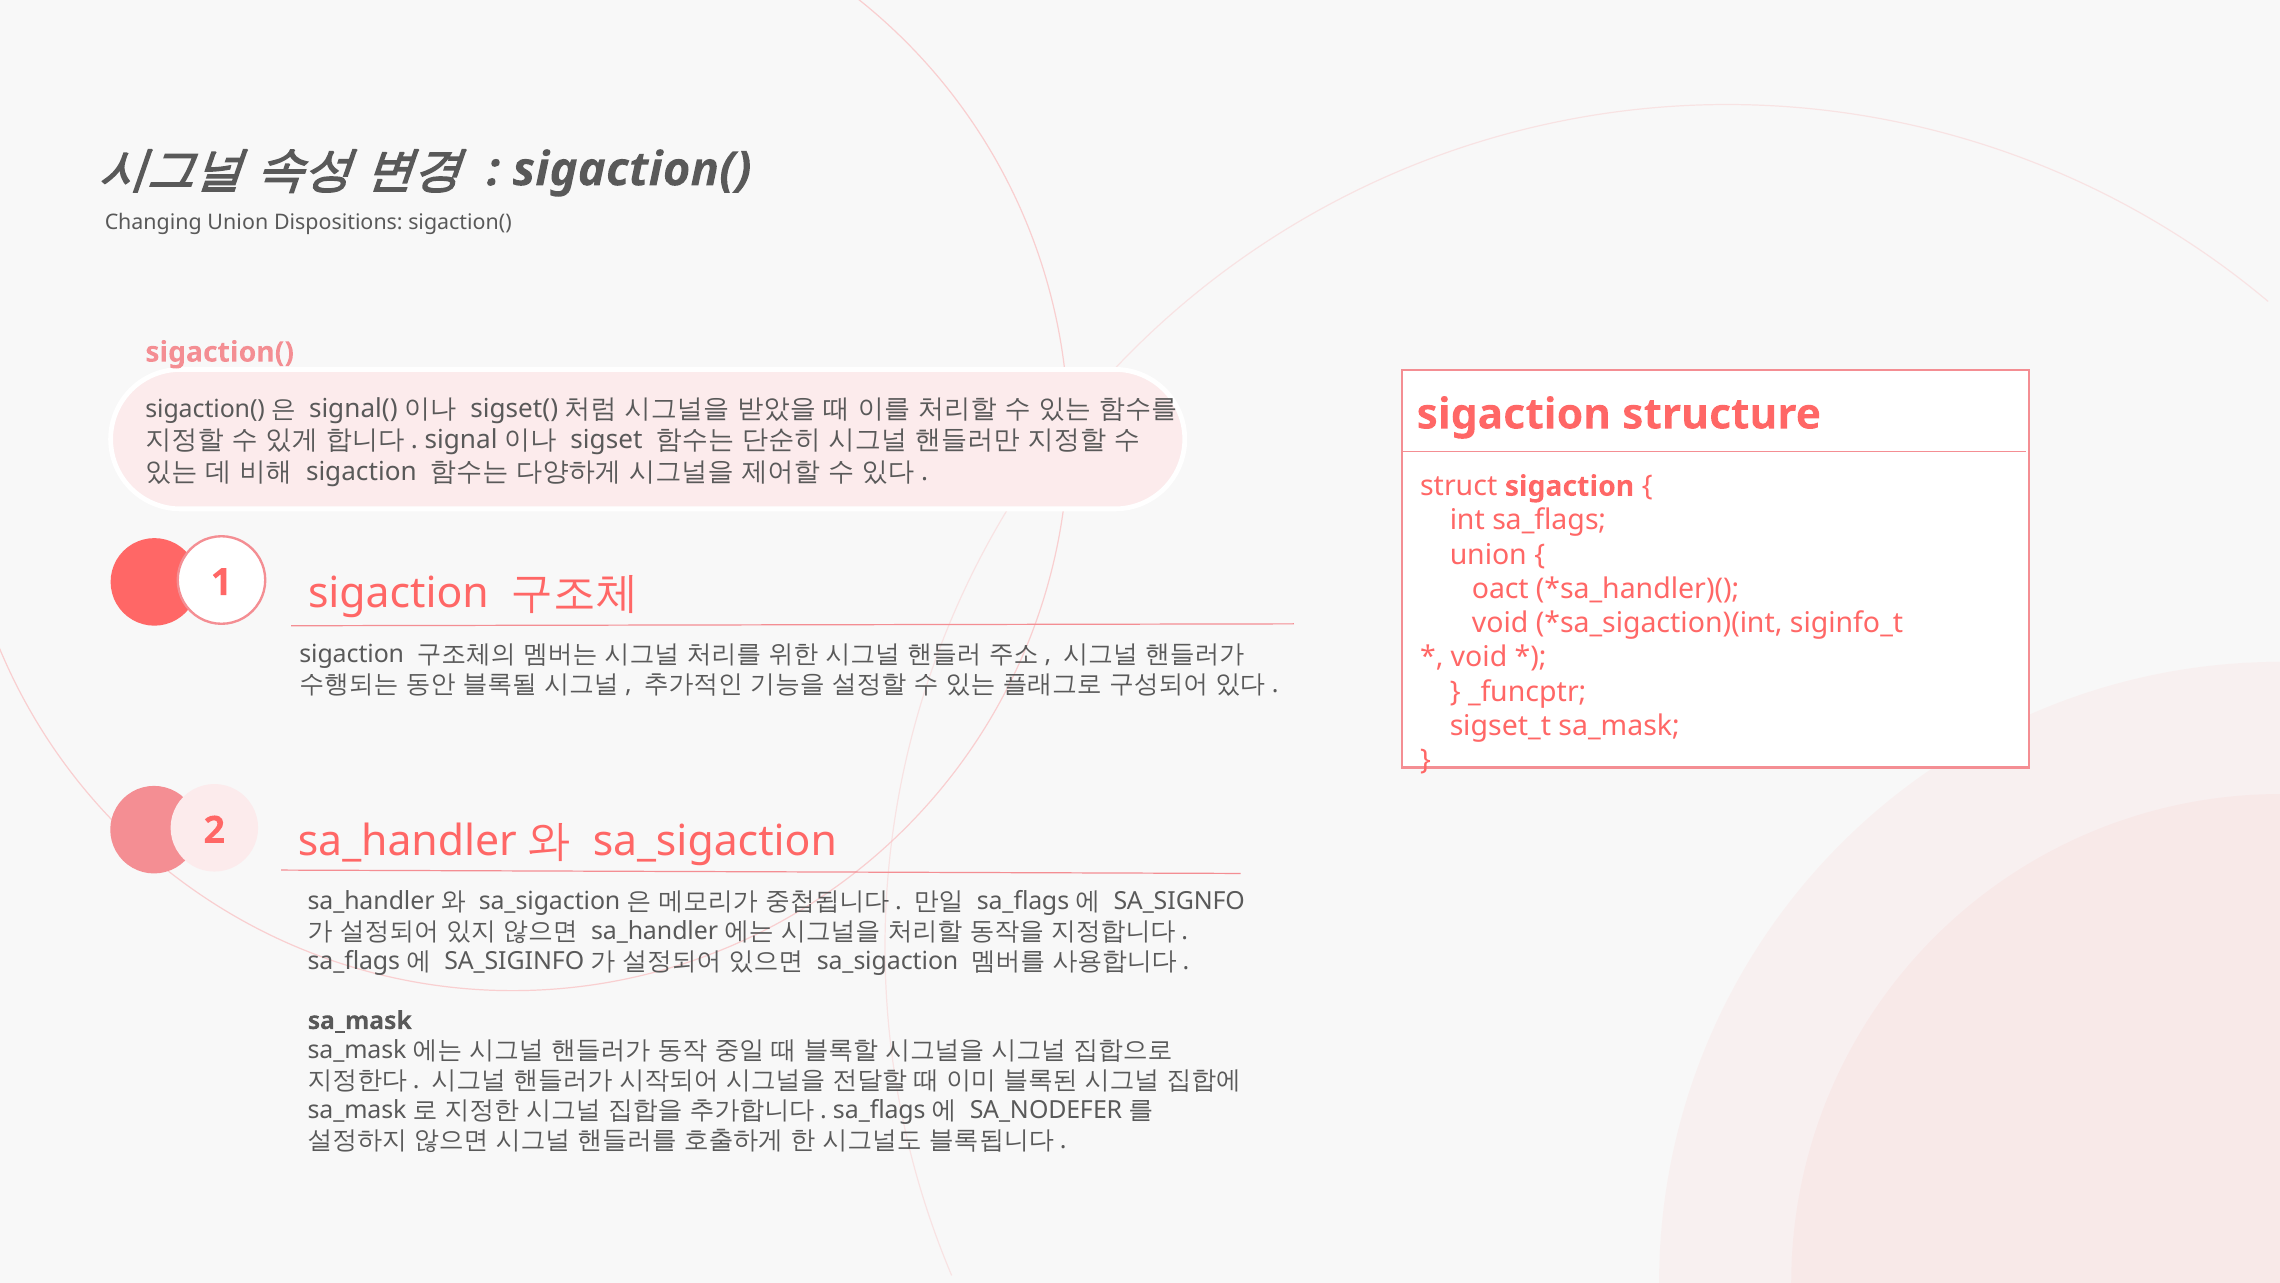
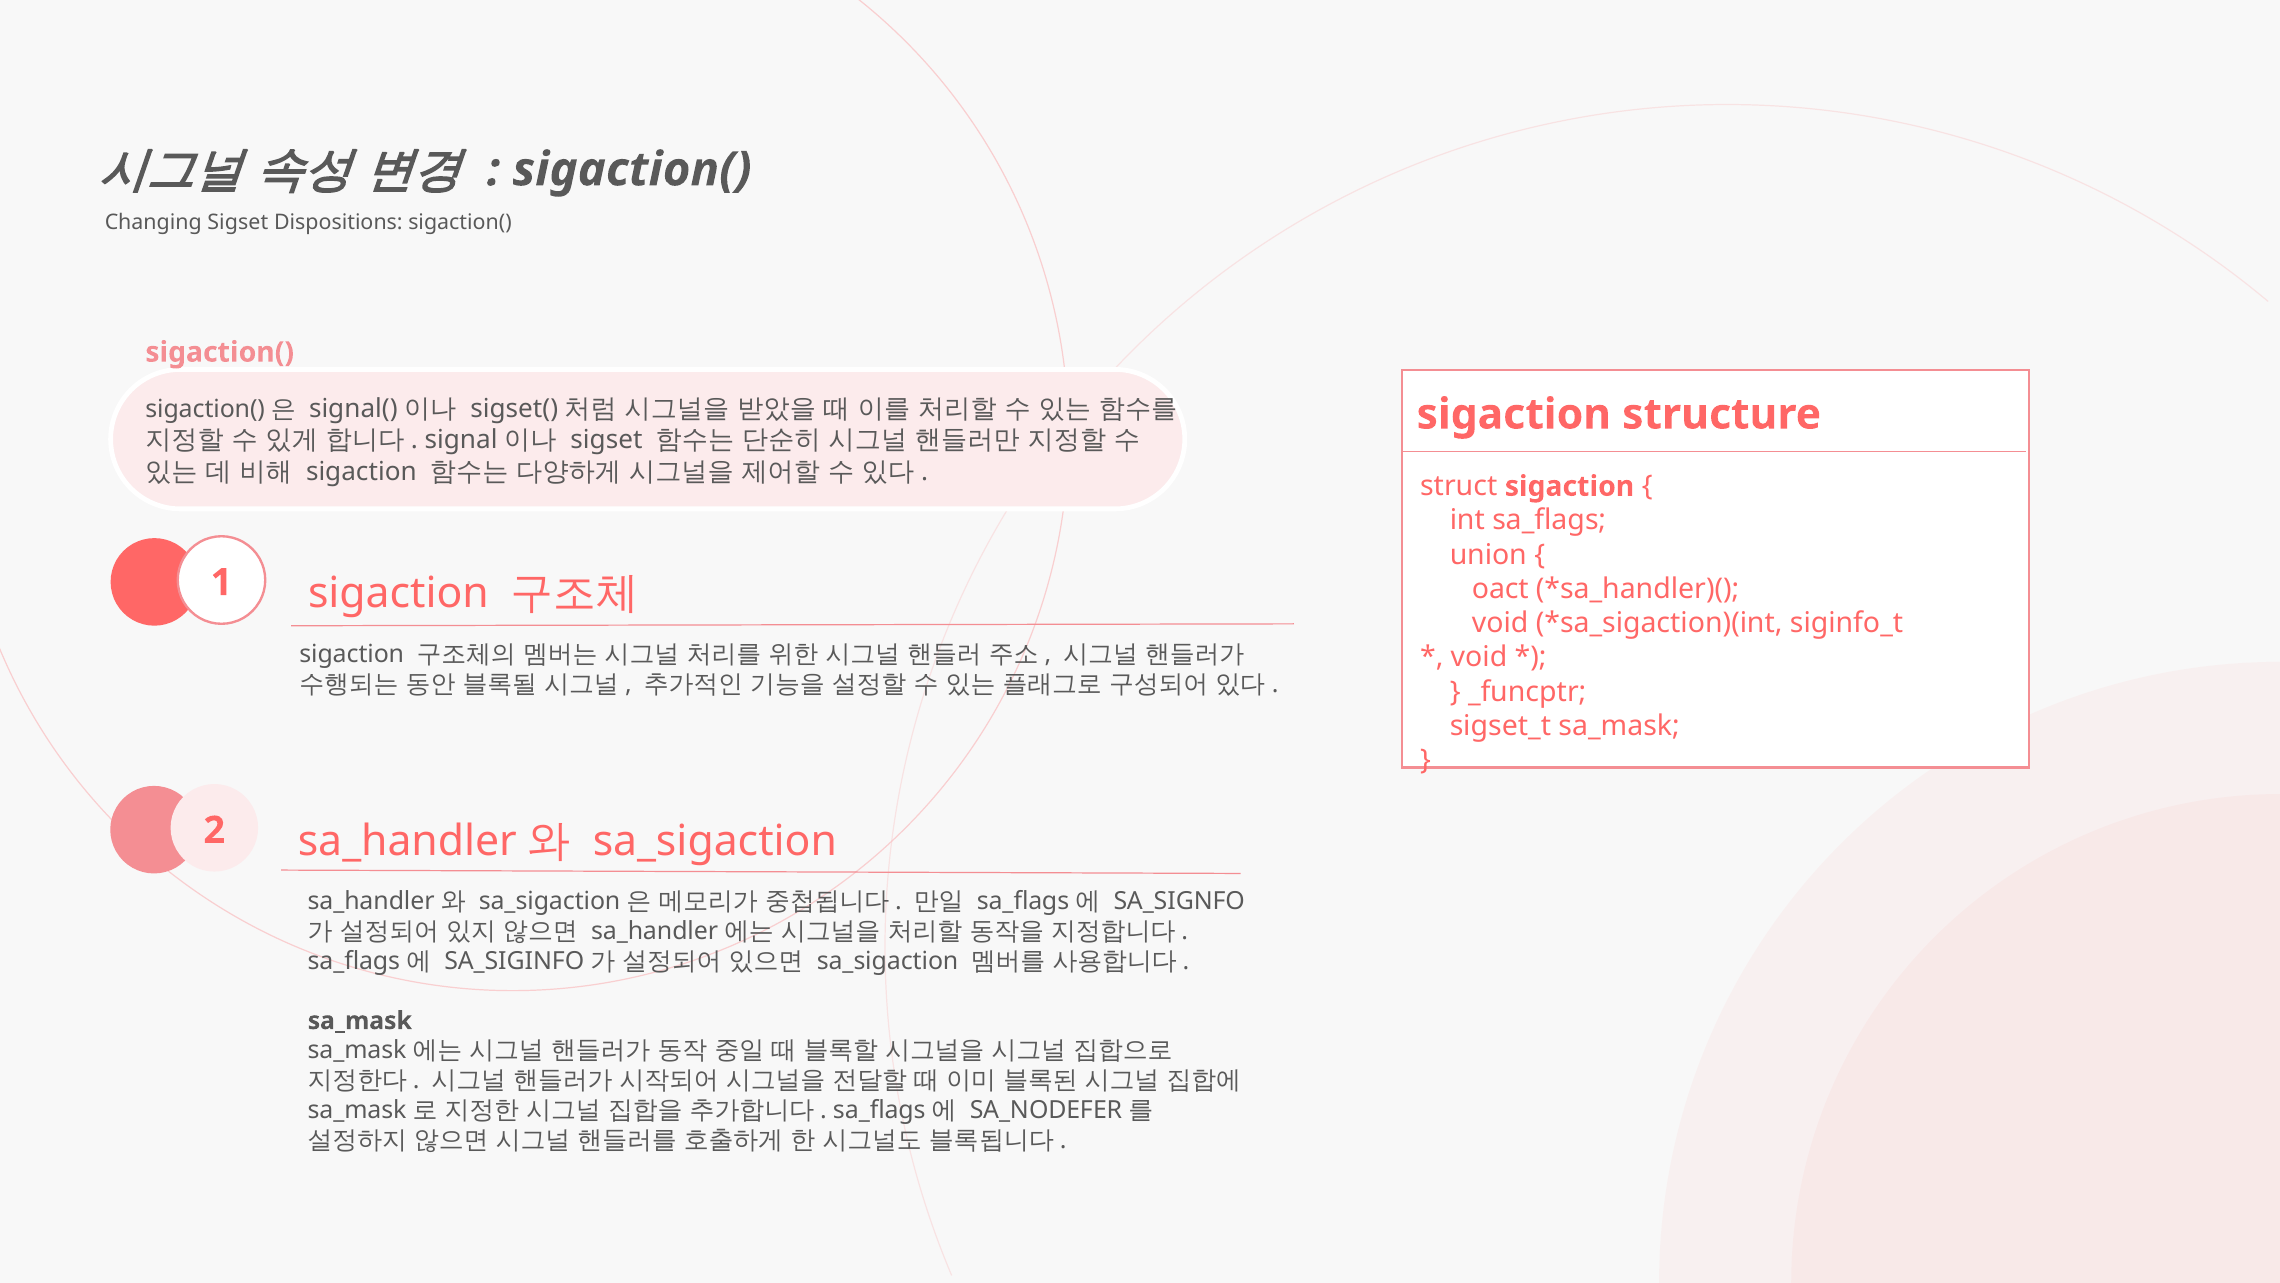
Changing Union: Union -> Sigset (238, 222)
